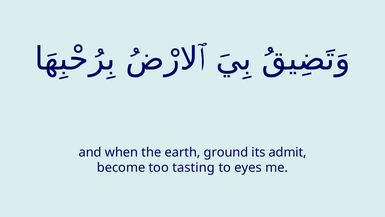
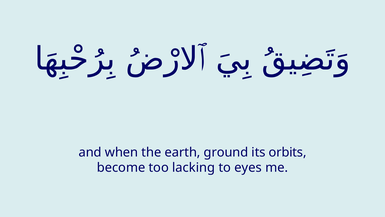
admit: admit -> orbits (288, 152)
tasting: tasting -> lacking (194, 167)
